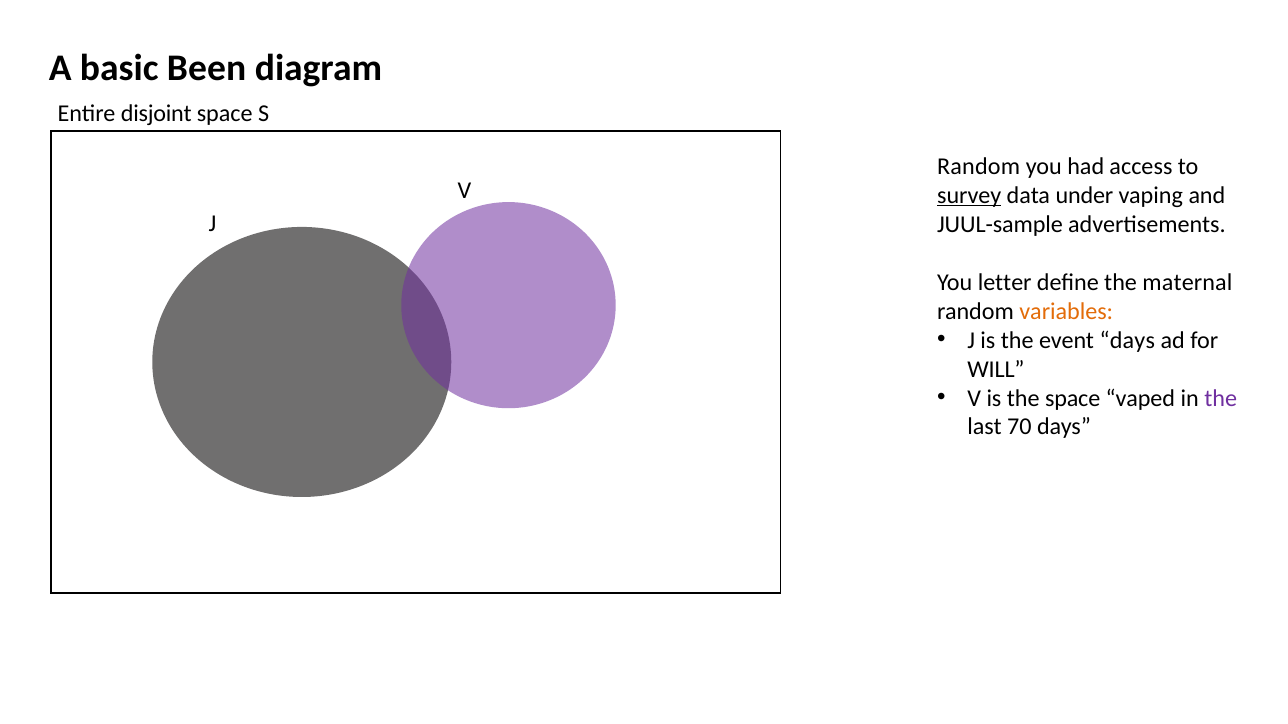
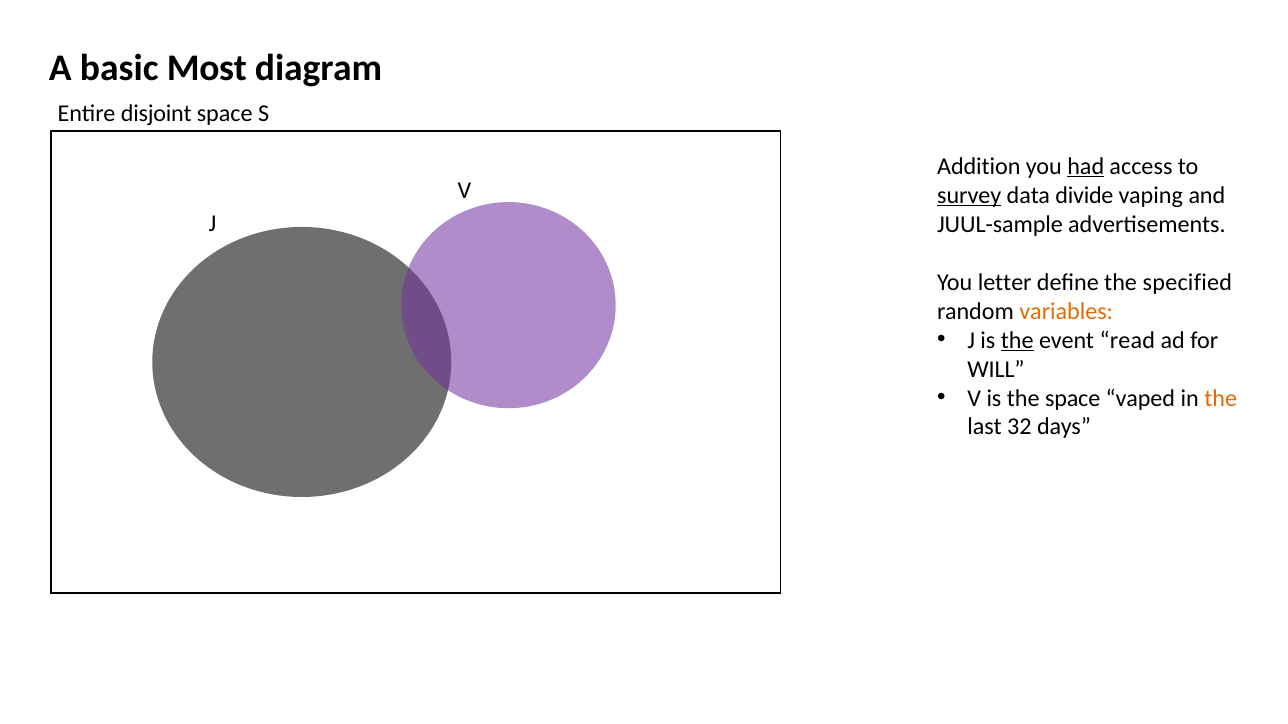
Been: Been -> Most (207, 68)
Random: Random -> Addition (979, 166)
had underline: none -> present (1086, 166)
under: under -> divide (1084, 195)
maternal: maternal -> specified (1187, 282)
the underline: none -> present (1017, 340)
event days: days -> read (1127, 340)
the colour: purple -> orange (1221, 398)
70: 70 -> 32 (1019, 427)
